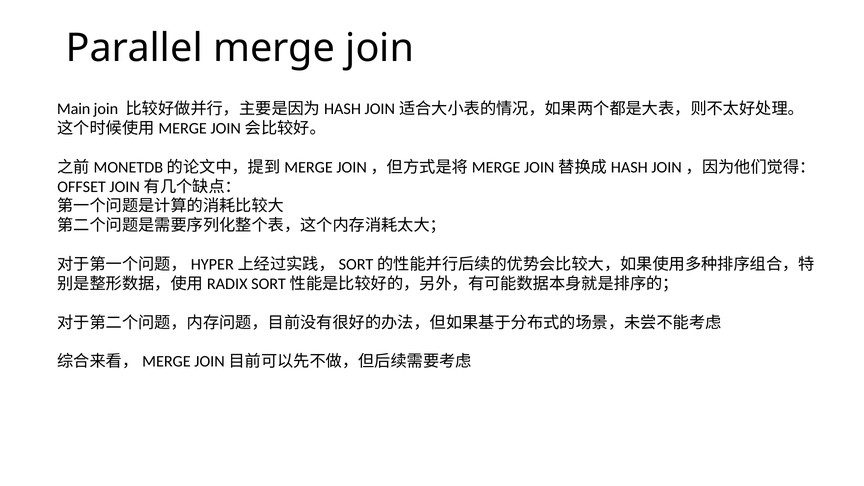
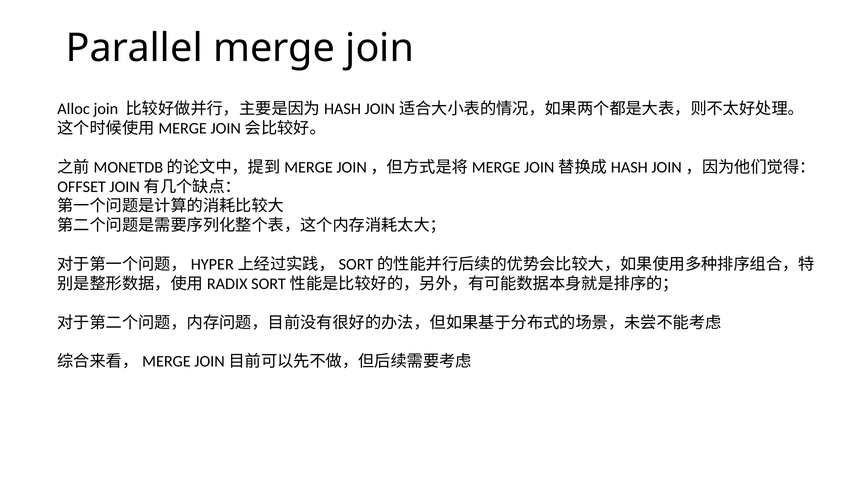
Main: Main -> Alloc (74, 109)
